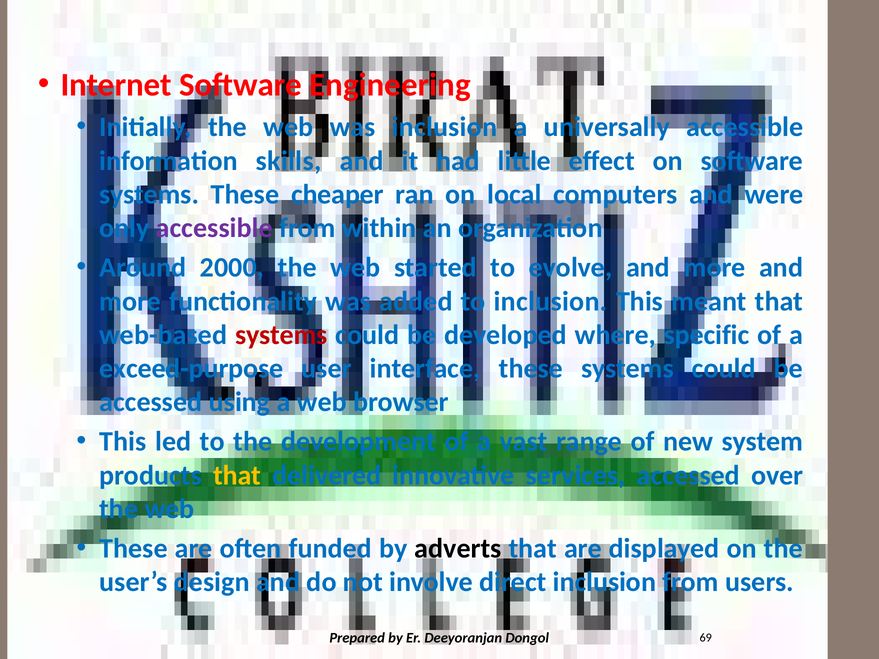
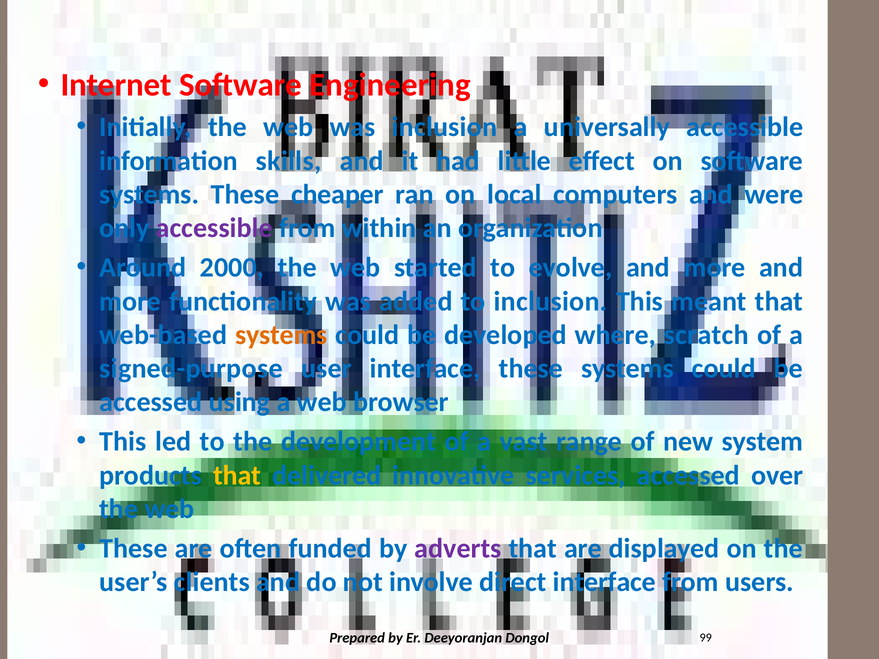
systems colour: red -> orange (281, 335)
specific: specific -> scratch (706, 335)
exceed-purpose: exceed-purpose -> signed-purpose (191, 369)
adverts colour: black -> purple (458, 549)
design: design -> clients (212, 582)
direct inclusion: inclusion -> interface (604, 582)
69: 69 -> 99 (706, 638)
